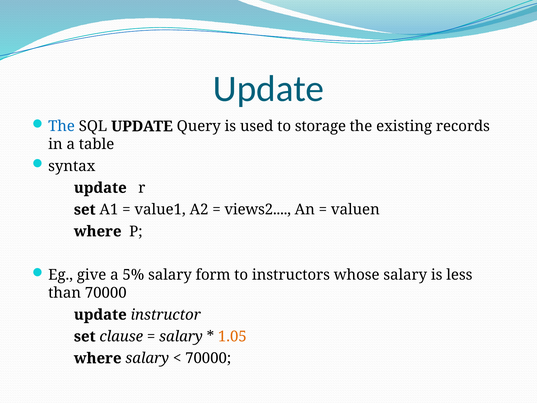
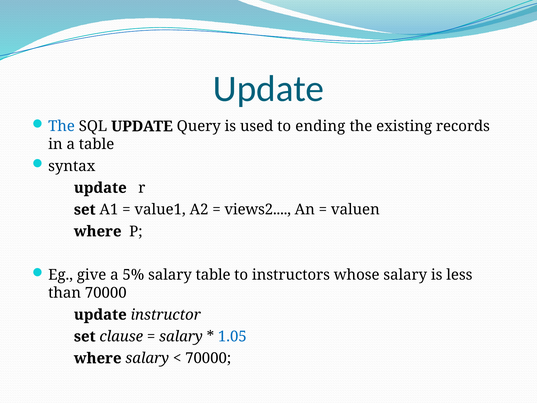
storage: storage -> ending (320, 126)
salary form: form -> table (213, 275)
1.05 colour: orange -> blue (232, 336)
